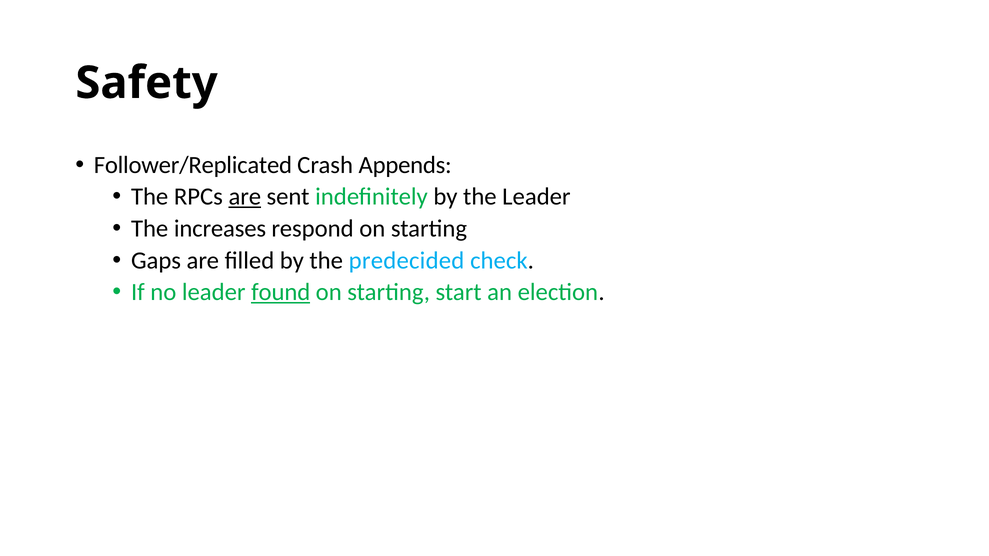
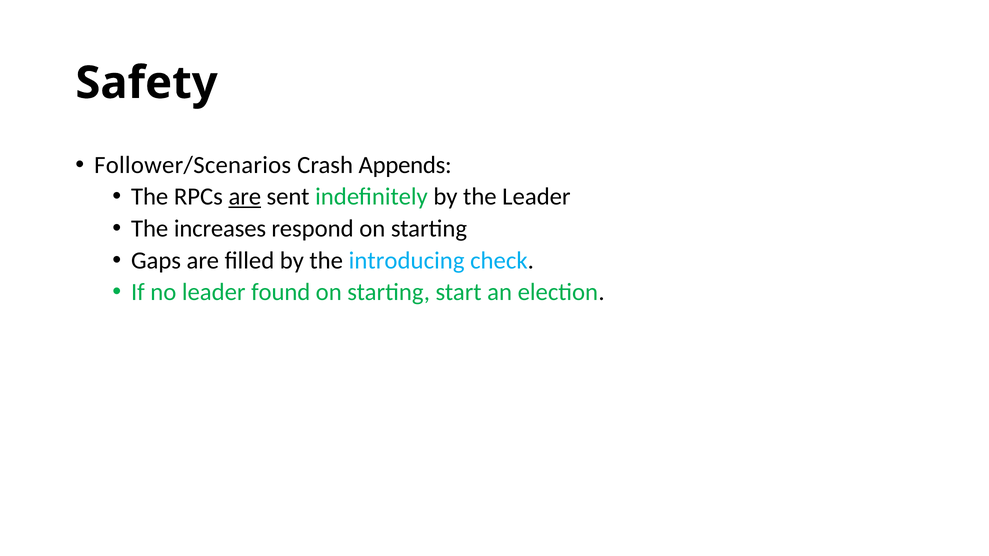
Follower/Replicated: Follower/Replicated -> Follower/Scenarios (193, 165)
predecided: predecided -> introducing (407, 261)
found underline: present -> none (281, 292)
